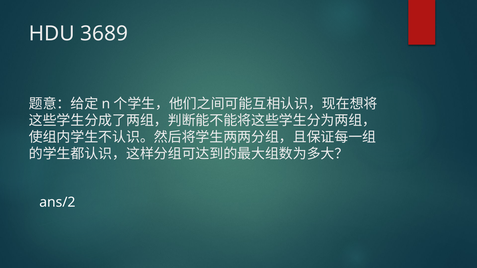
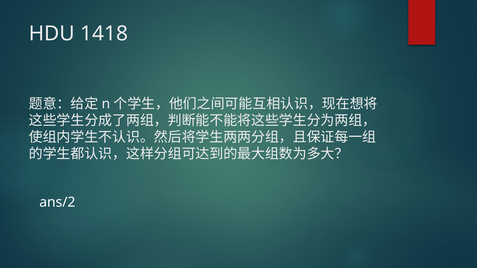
3689: 3689 -> 1418 (104, 33)
